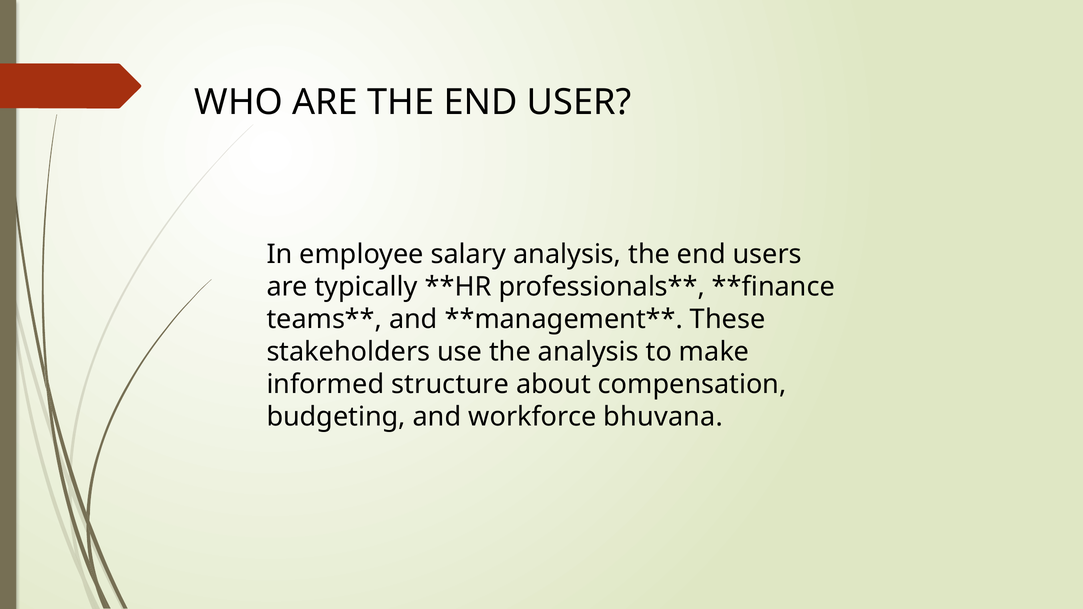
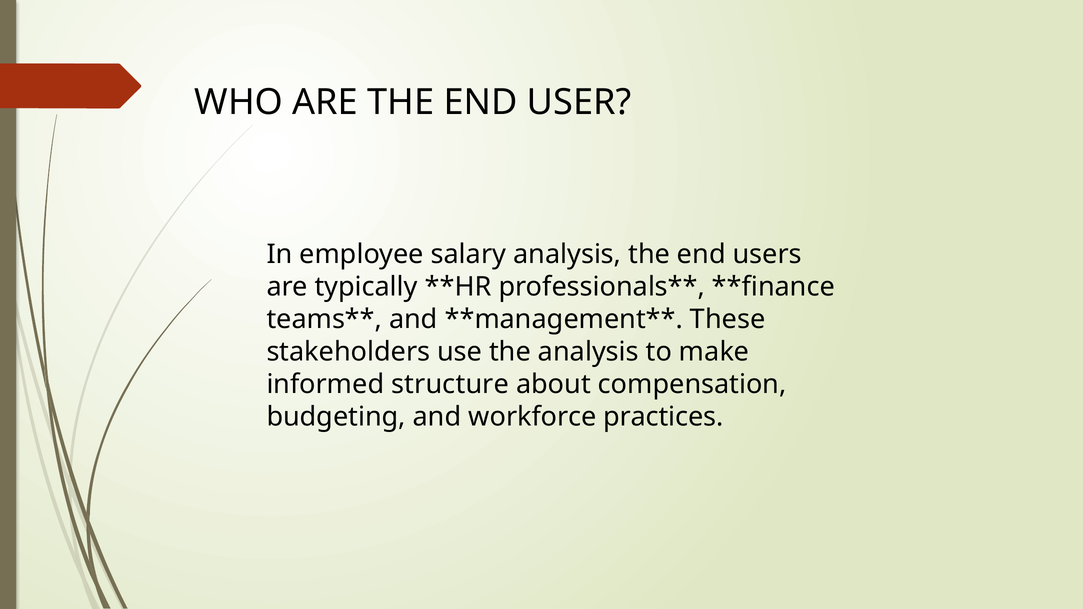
bhuvana: bhuvana -> practices (663, 417)
